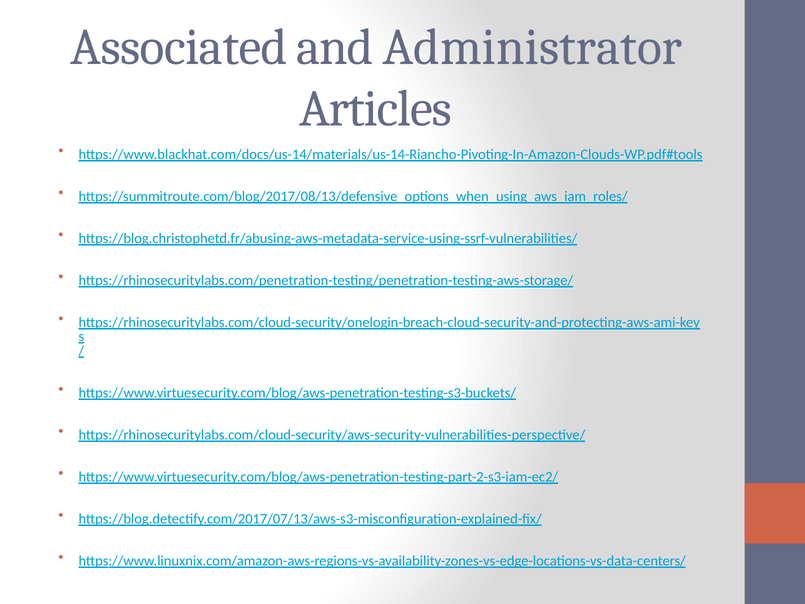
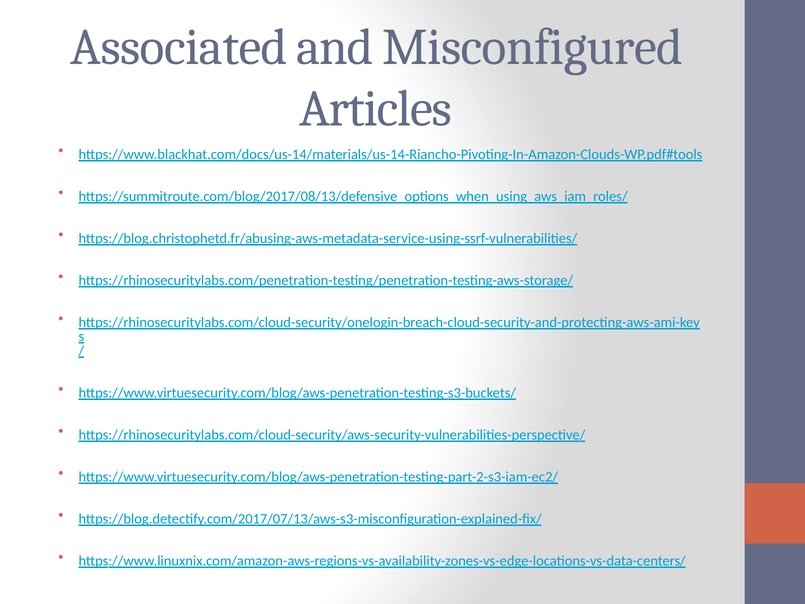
Administrator: Administrator -> Misconfigured (533, 47)
